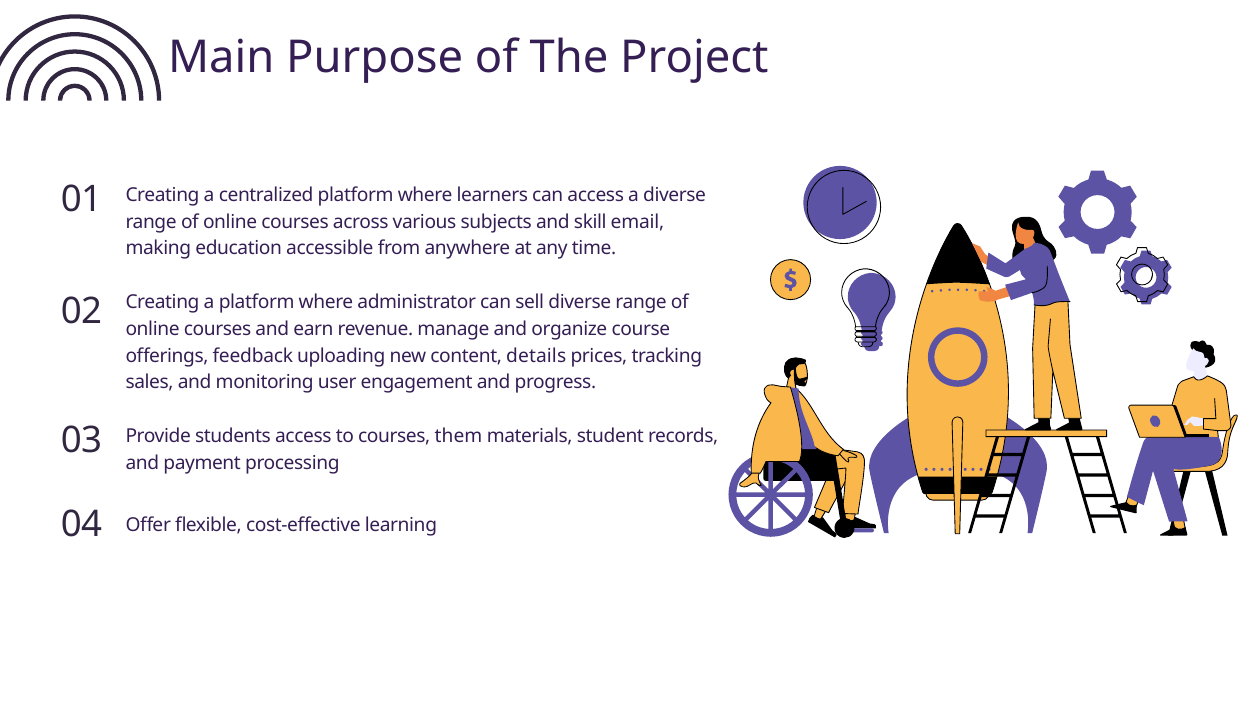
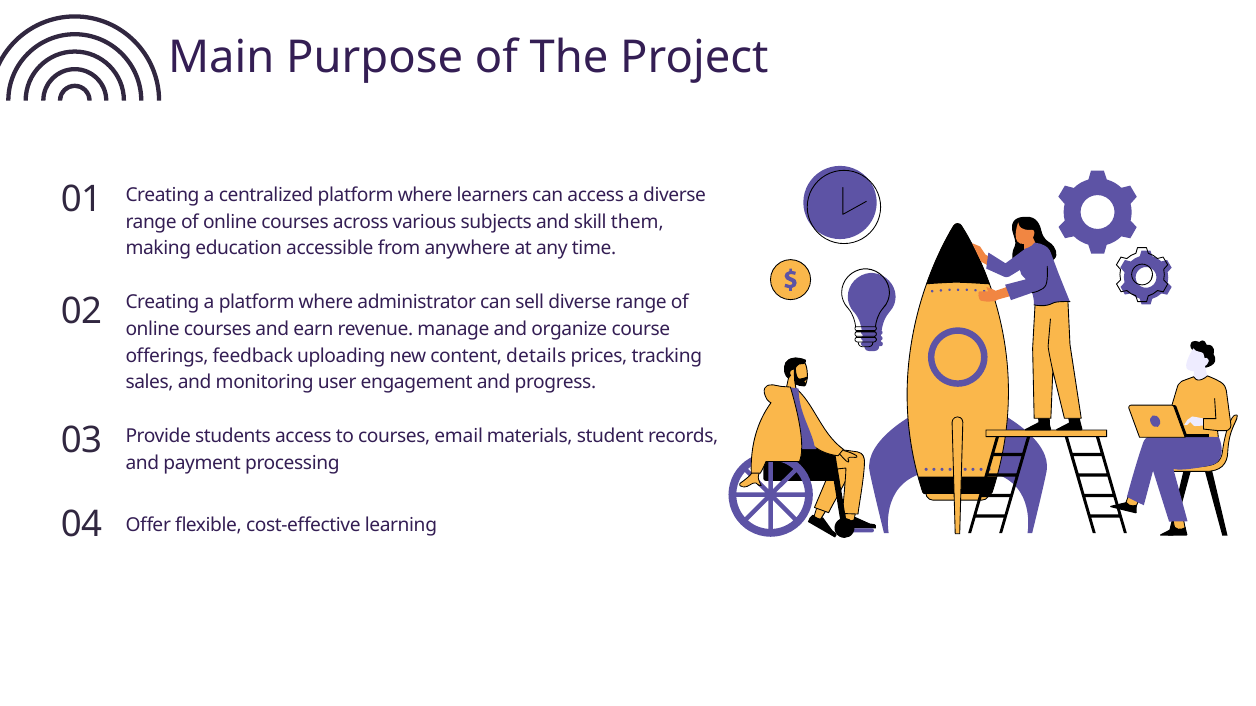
email: email -> them (637, 222)
them: them -> email (459, 436)
